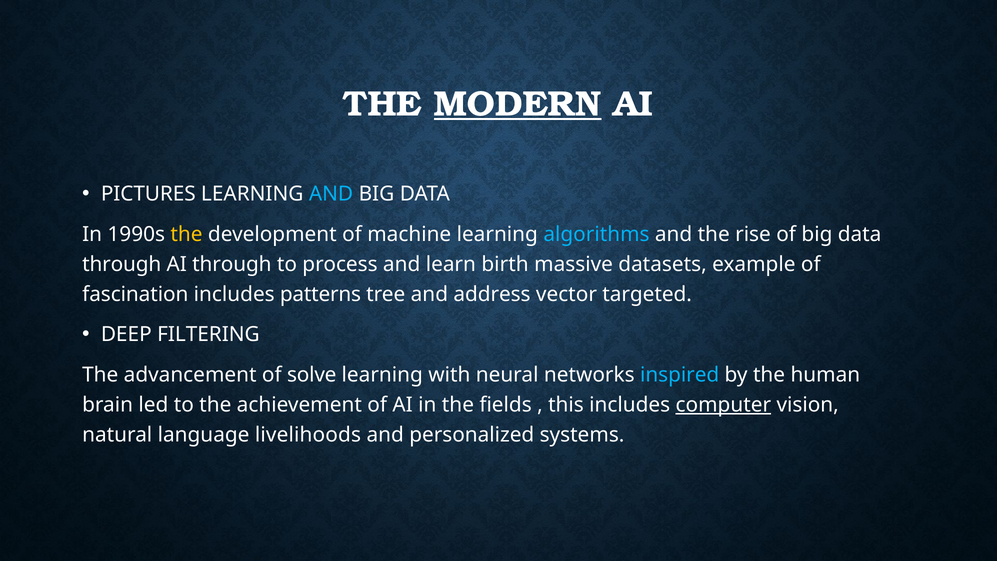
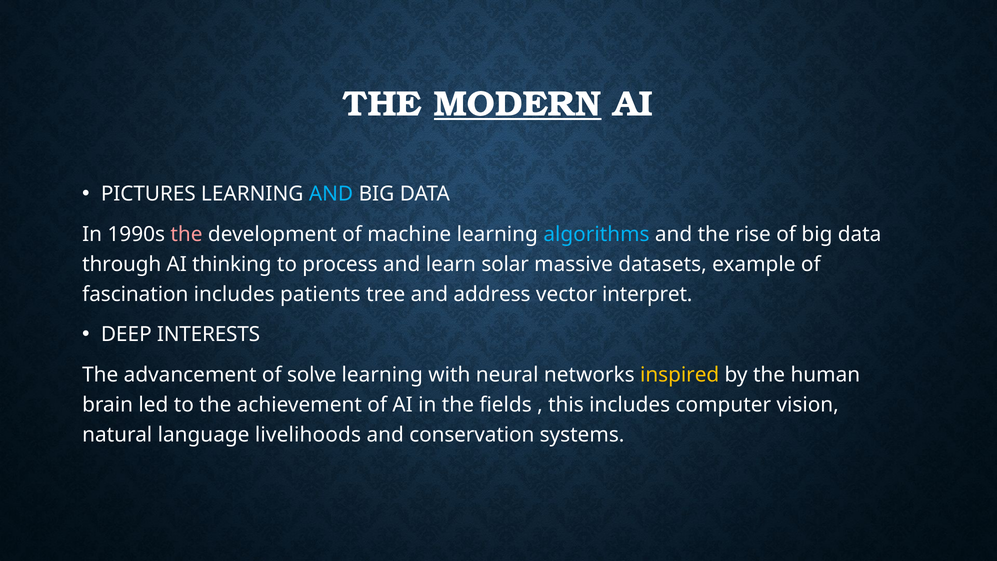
the colour: yellow -> pink (186, 234)
AI through: through -> thinking (232, 264)
birth: birth -> solar (505, 264)
patterns: patterns -> patients (320, 294)
targeted: targeted -> interpret (647, 294)
FILTERING: FILTERING -> INTERESTS (209, 334)
inspired colour: light blue -> yellow (680, 375)
computer underline: present -> none (723, 405)
personalized: personalized -> conservation (472, 435)
